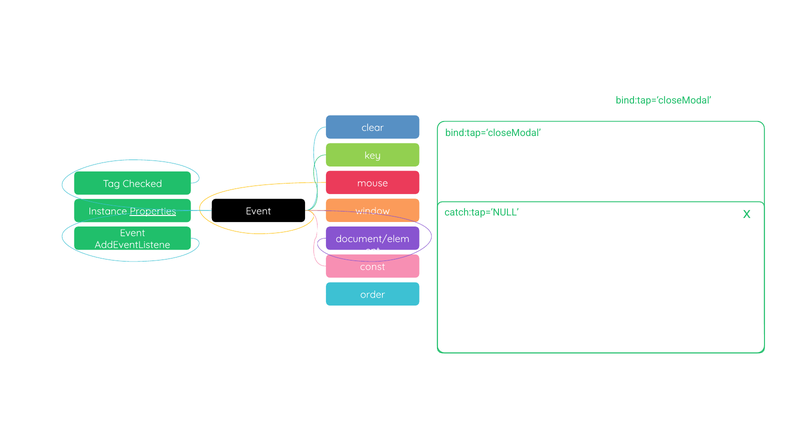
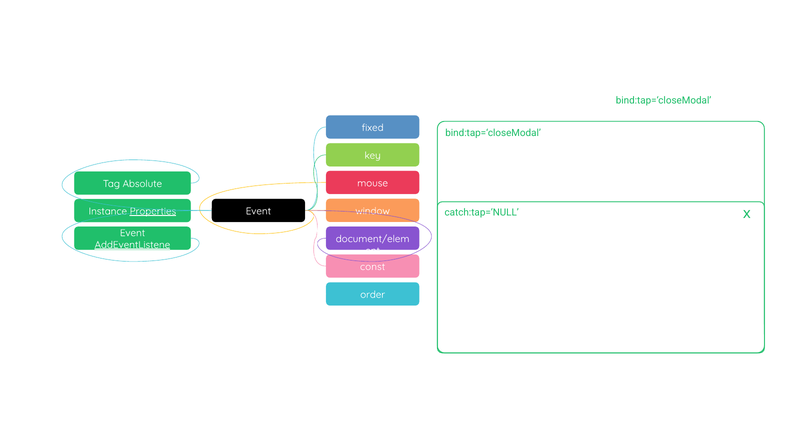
clear: clear -> fixed (373, 128)
Checked: Checked -> Absolute (142, 184)
AddEventListene underline: none -> present (132, 245)
